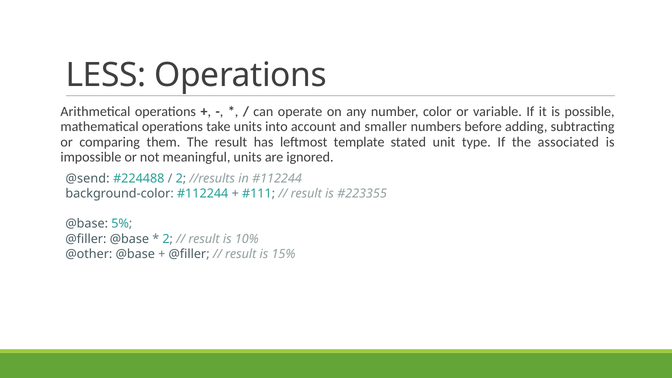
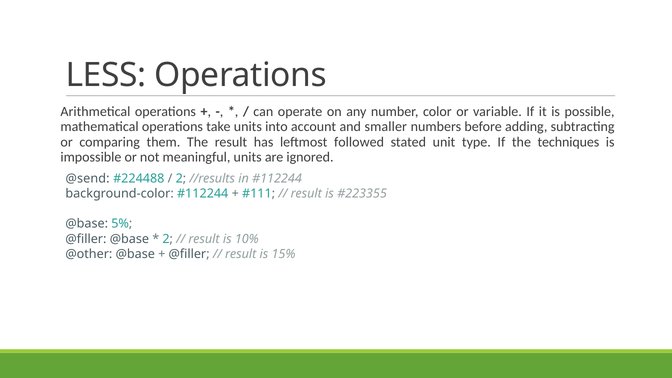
template: template -> followed (359, 142)
associated: associated -> techniques (568, 142)
